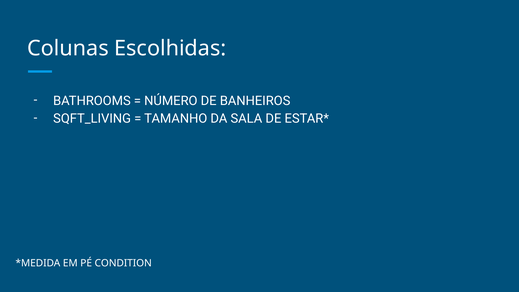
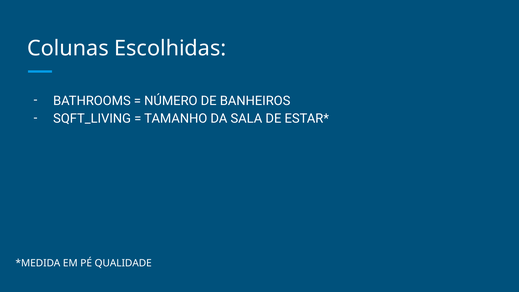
CONDITION: CONDITION -> QUALIDADE (123, 263)
